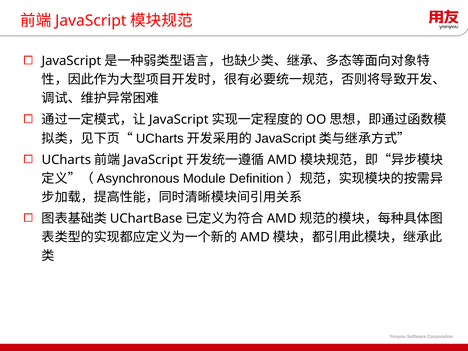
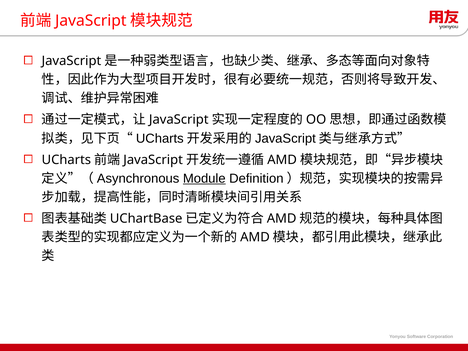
Module underline: none -> present (204, 178)
